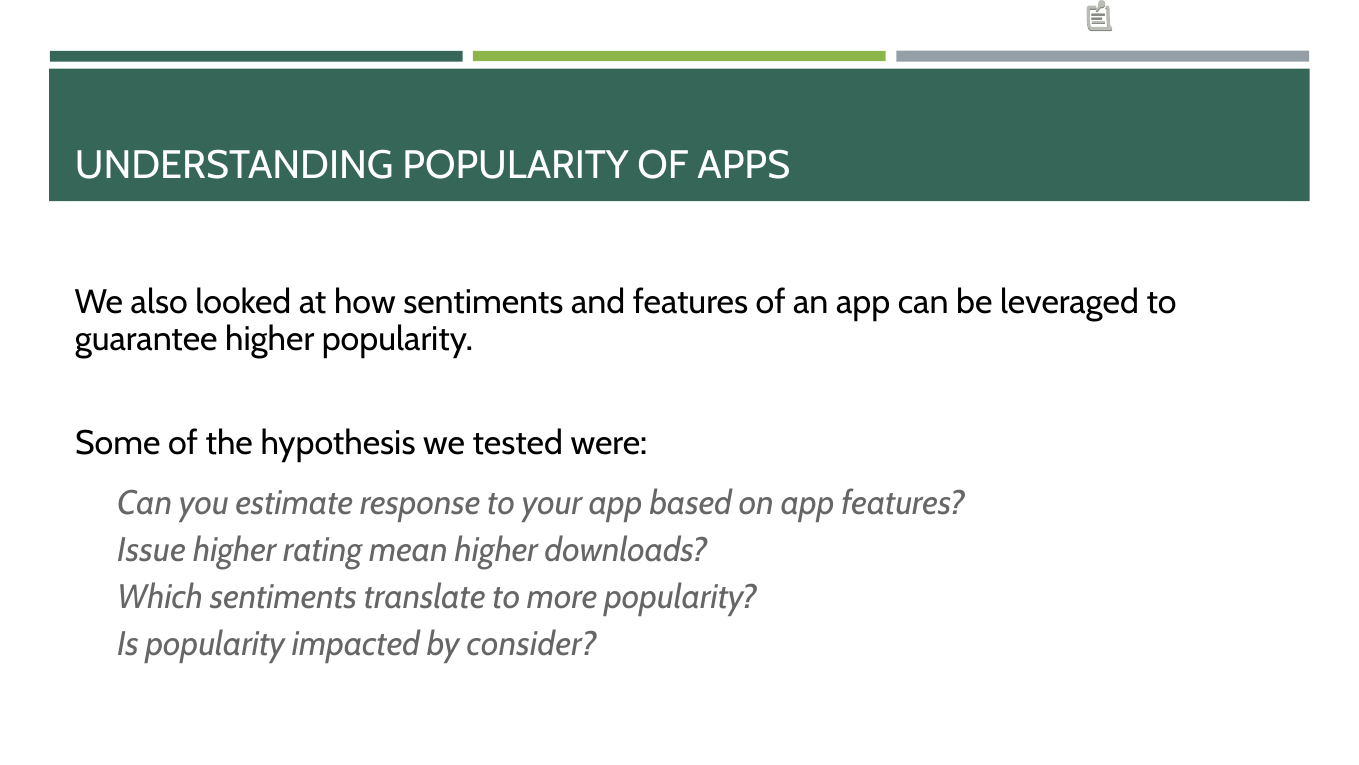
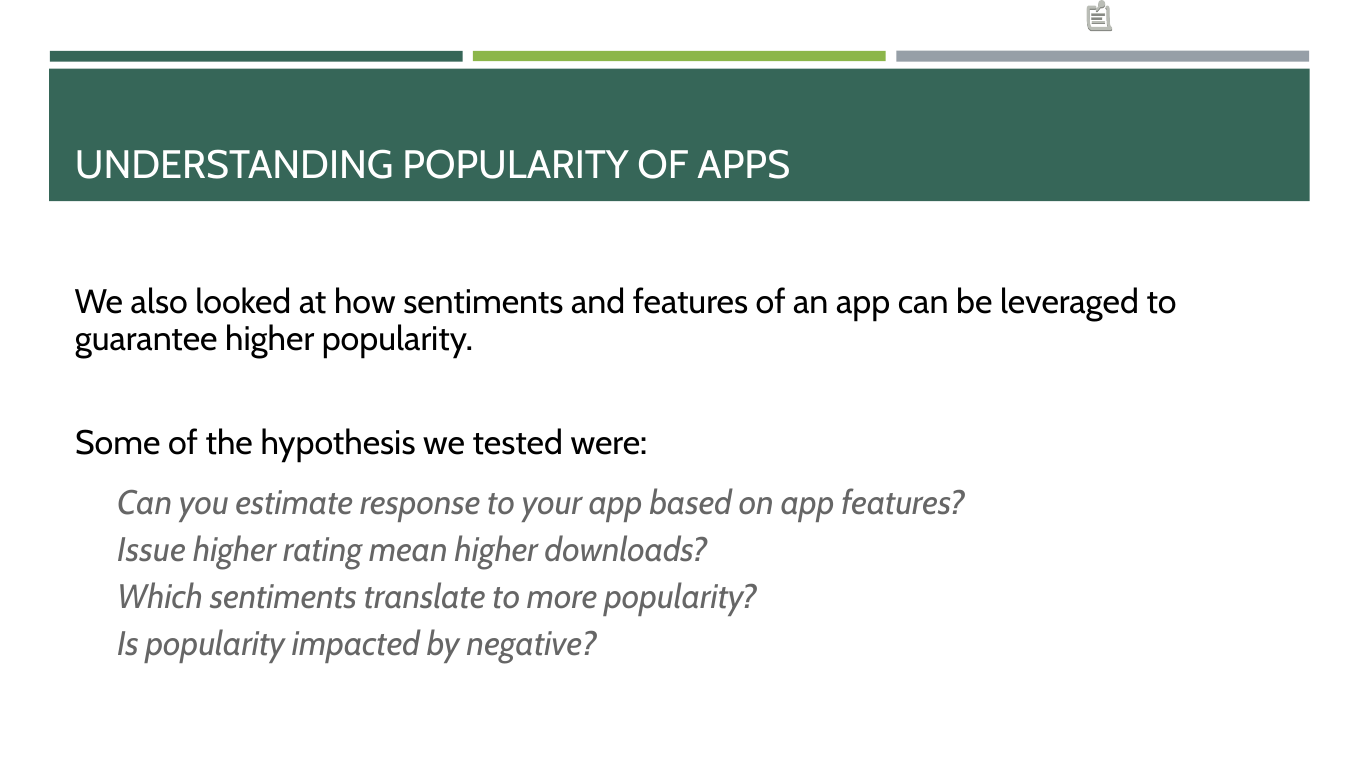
consider: consider -> negative (532, 643)
